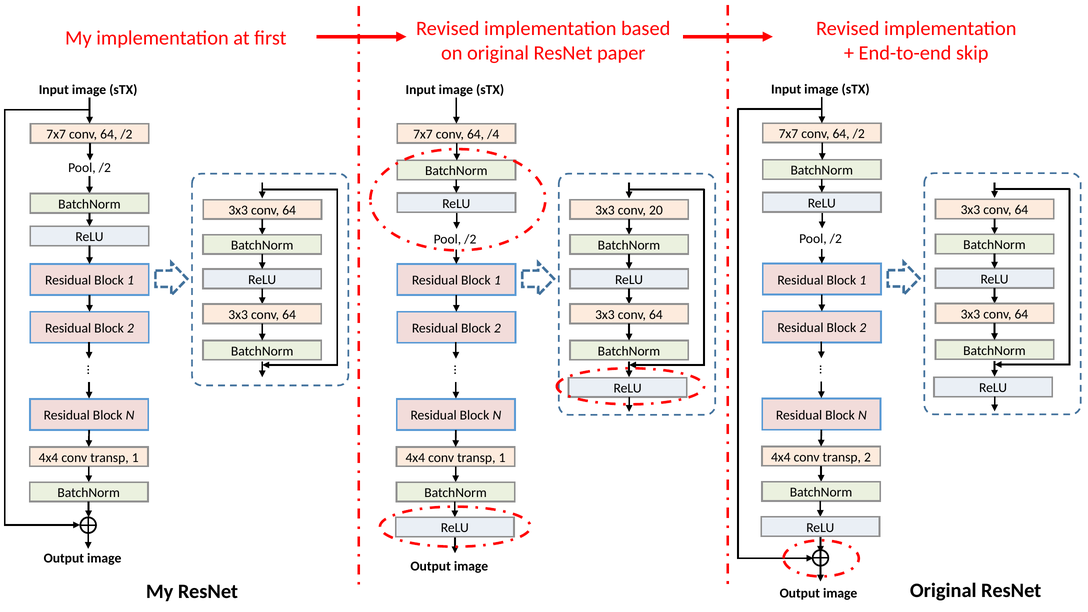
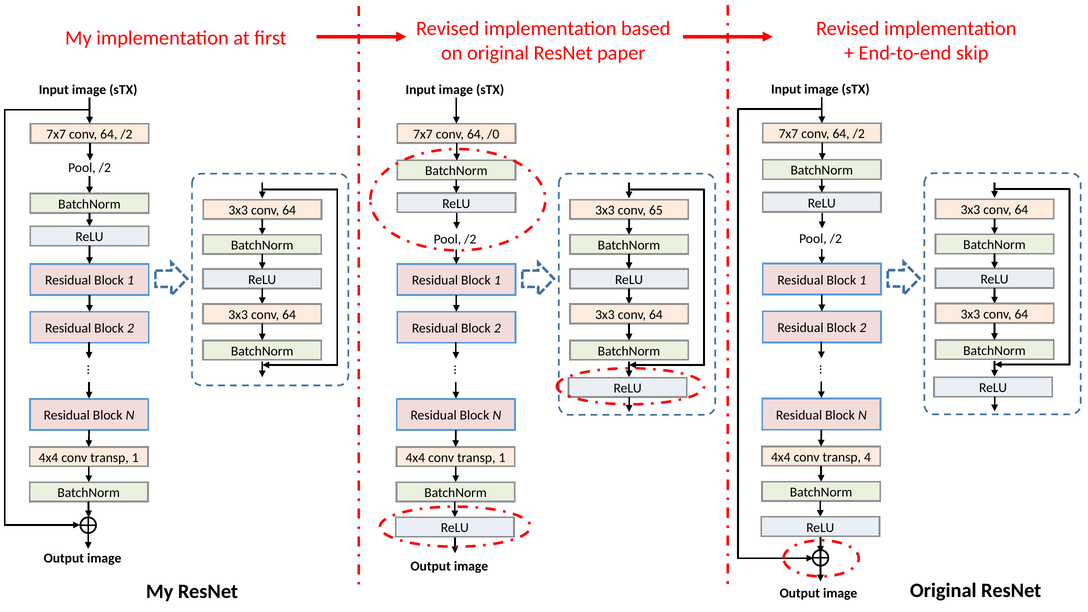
/4: /4 -> /0 (493, 134)
20: 20 -> 65 (656, 210)
transp 2: 2 -> 4 (868, 457)
